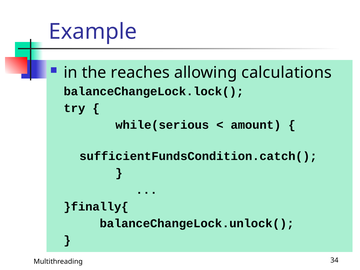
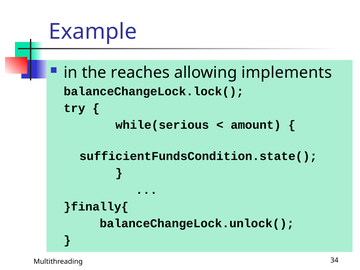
calculations: calculations -> implements (287, 73)
sufficientFundsCondition.catch(: sufficientFundsCondition.catch( -> sufficientFundsCondition.state( (198, 156)
